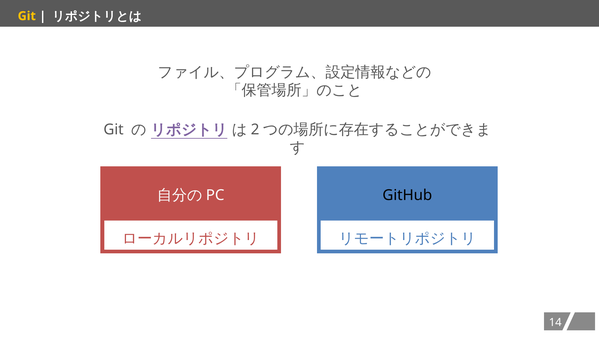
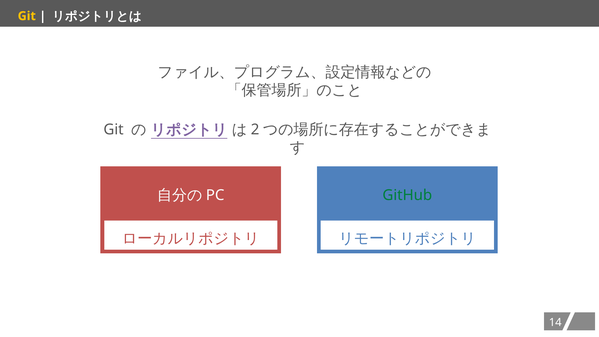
GitHub colour: black -> green (407, 195)
